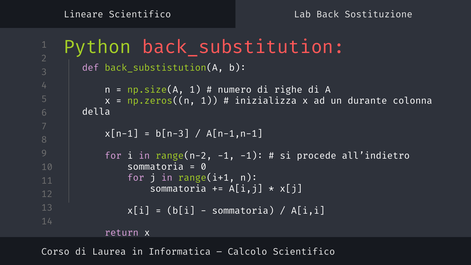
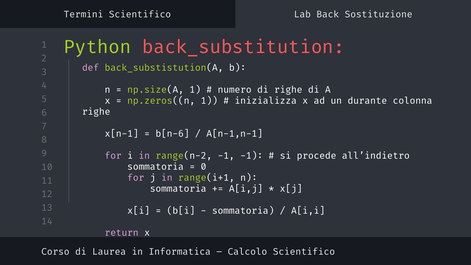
Lineare: Lineare -> Termini (83, 15)
della: della -> righe (96, 112)
b[n-3: b[n-3 -> b[n-6 (172, 134)
